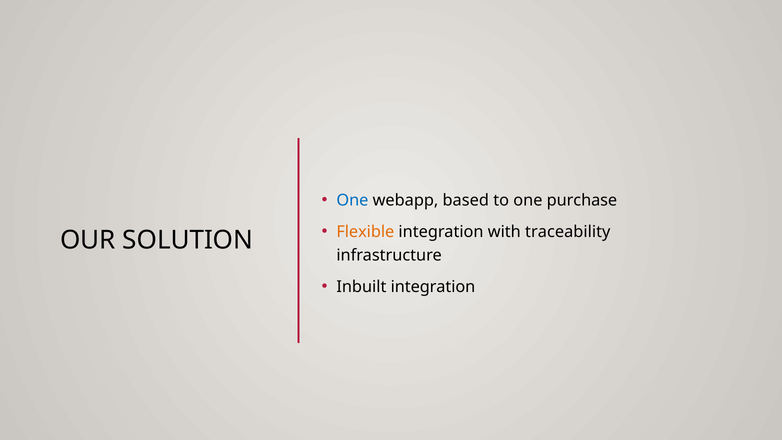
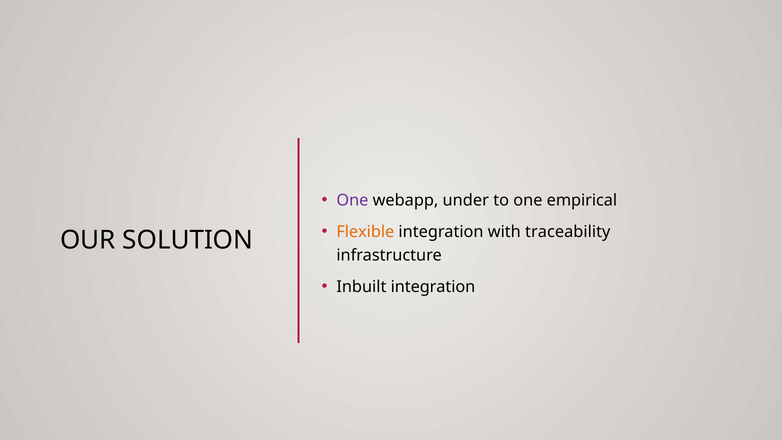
One colour: blue -> purple (352, 200)
based: based -> under (466, 200)
purchase: purchase -> empirical (582, 200)
